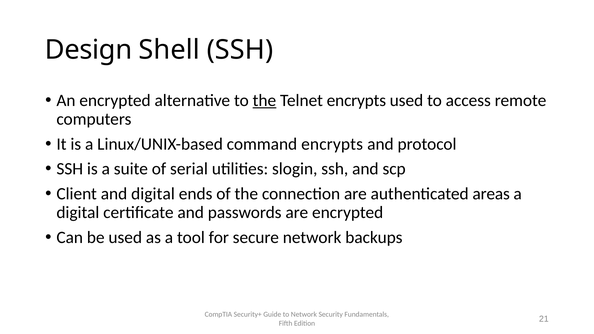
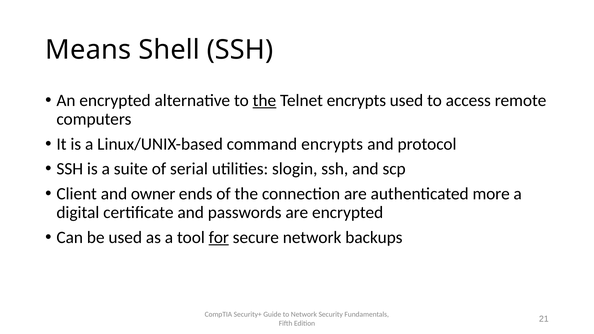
Design: Design -> Means (88, 50)
and digital: digital -> owner (153, 194)
areas: areas -> more (491, 194)
for underline: none -> present (219, 237)
